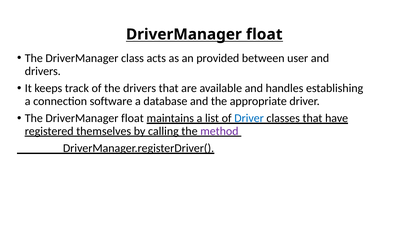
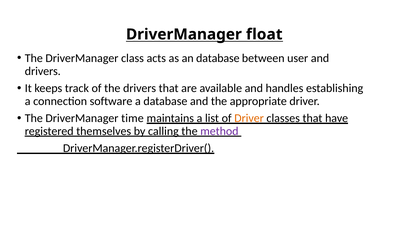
an provided: provided -> database (218, 58)
The DriverManager float: float -> time (132, 118)
Driver colour: blue -> orange (249, 118)
